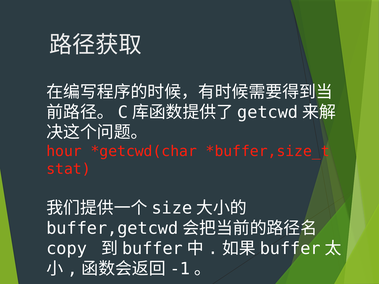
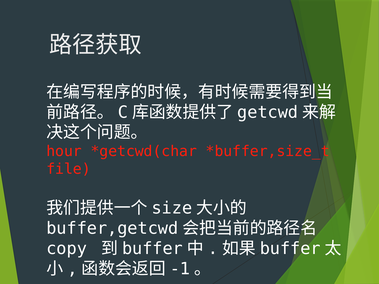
stat: stat -> file (69, 169)
